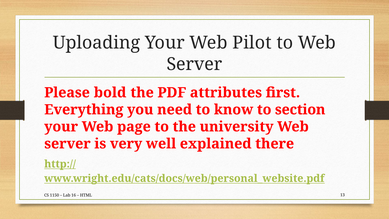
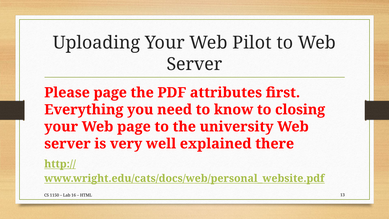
Please bold: bold -> page (110, 93)
section: section -> closing (300, 110)
